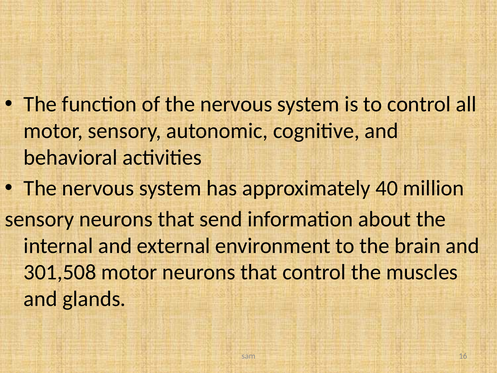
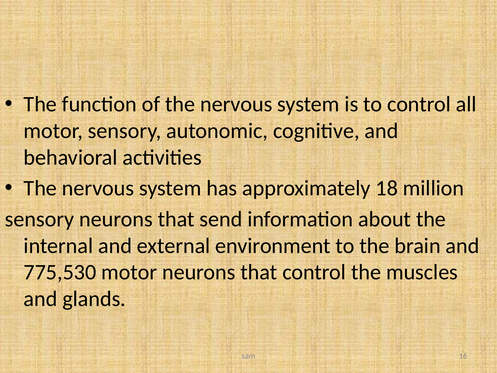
40: 40 -> 18 (387, 188)
301,508: 301,508 -> 775,530 (60, 272)
